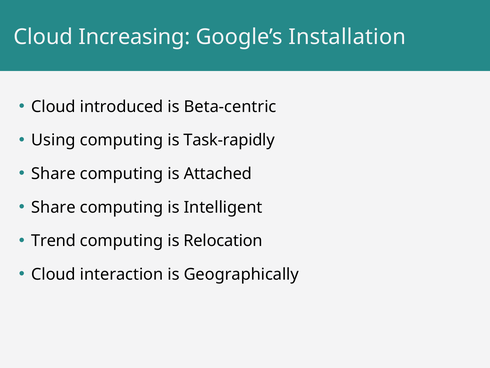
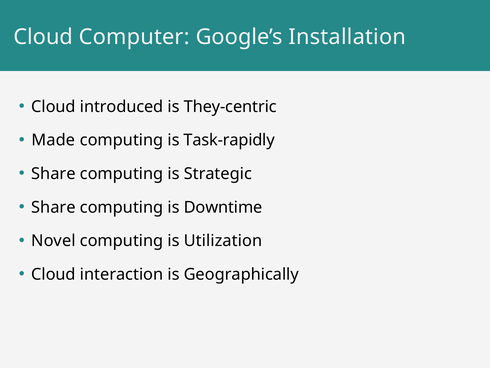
Increasing: Increasing -> Computer (134, 37)
Beta-centric: Beta-centric -> They-centric (230, 107)
Using: Using -> Made (53, 140)
Attached: Attached -> Strategic (218, 174)
Intelligent: Intelligent -> Downtime (223, 207)
Trend: Trend -> Novel (53, 241)
Relocation: Relocation -> Utilization (223, 241)
